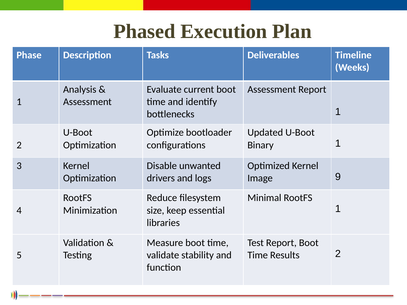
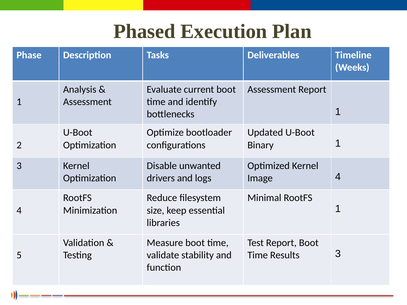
Image 9: 9 -> 4 (338, 177)
Results 2: 2 -> 3 (338, 254)
